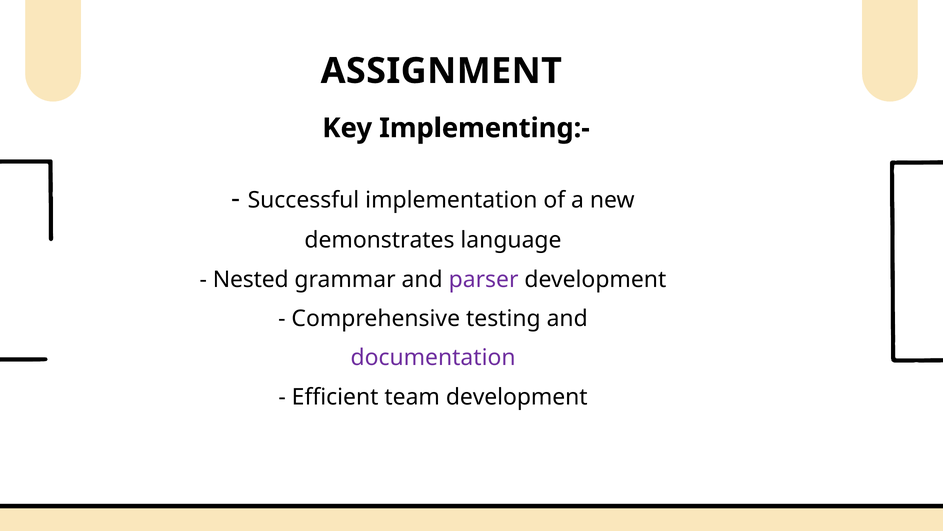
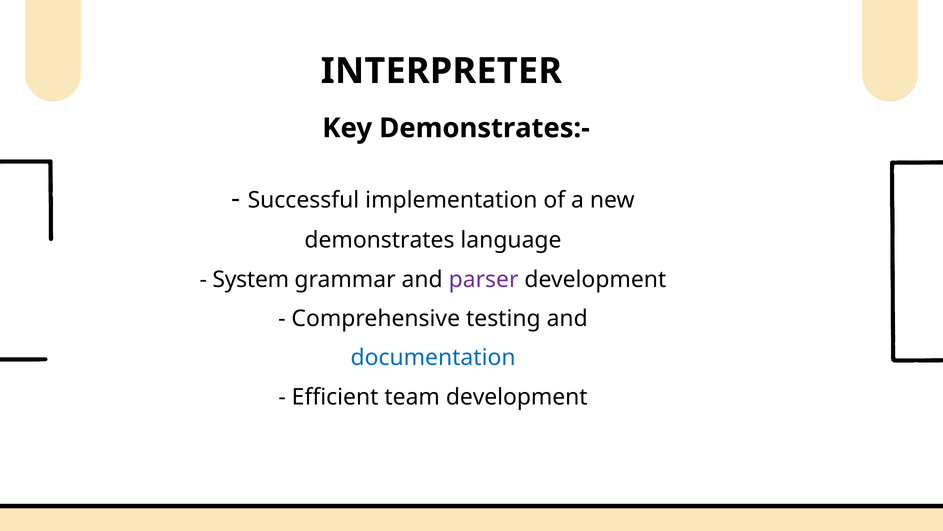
ASSIGNMENT: ASSIGNMENT -> INTERPRETER (441, 71)
Implementing:-: Implementing:- -> Demonstrates:- (485, 128)
Nested: Nested -> System (251, 279)
documentation colour: purple -> blue (433, 358)
